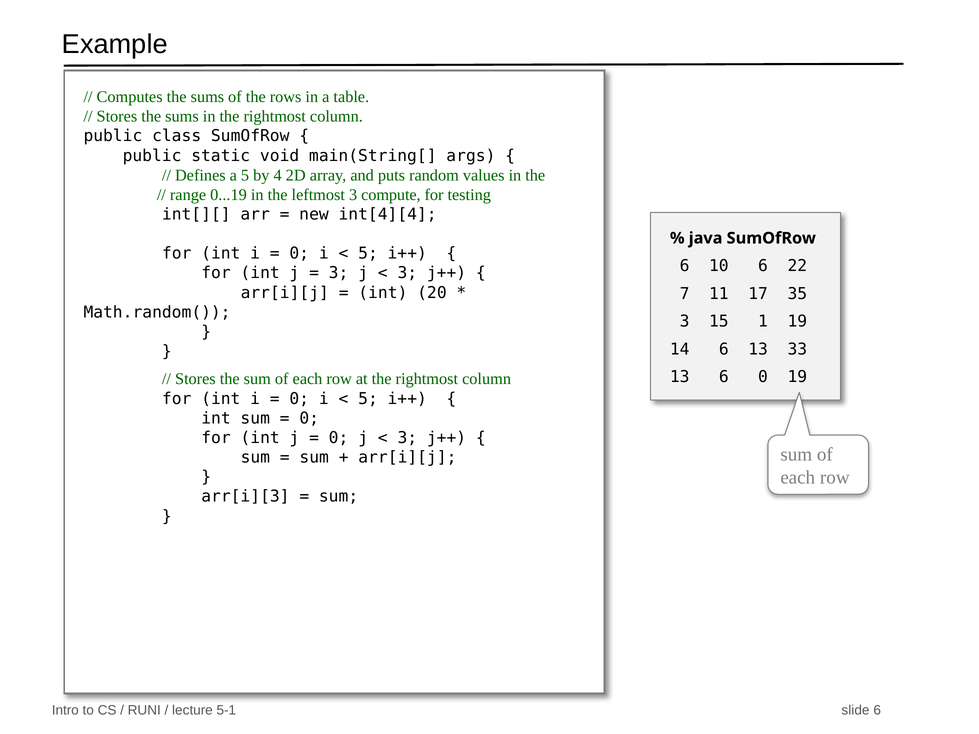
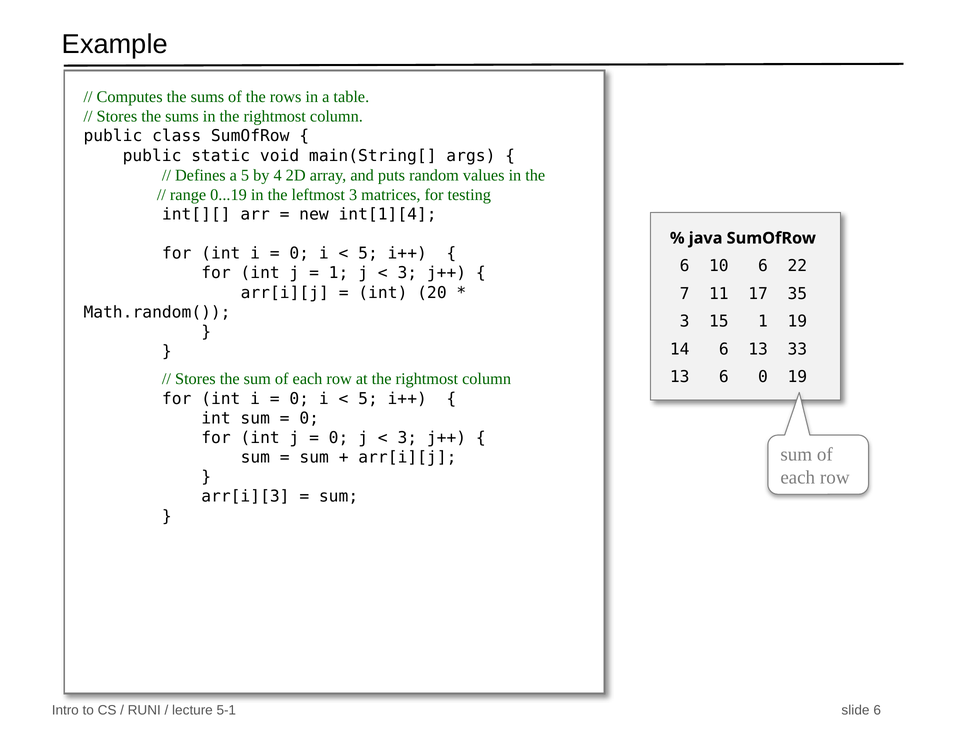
compute: compute -> matrices (391, 195)
int[4][4: int[4][4 -> int[1][4 (388, 214)
3: 3 -> 1 (339, 273)
